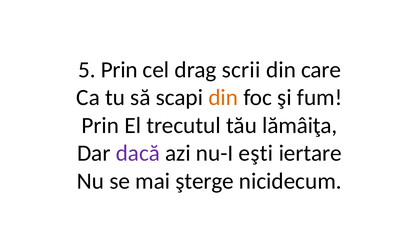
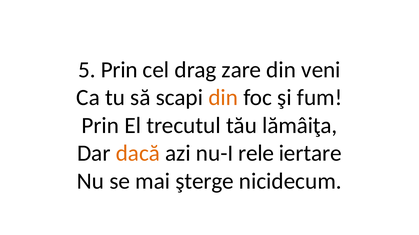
scrii: scrii -> zare (241, 70)
care: care -> veni (321, 70)
dacă colour: purple -> orange (138, 154)
eşti: eşti -> rele (256, 154)
